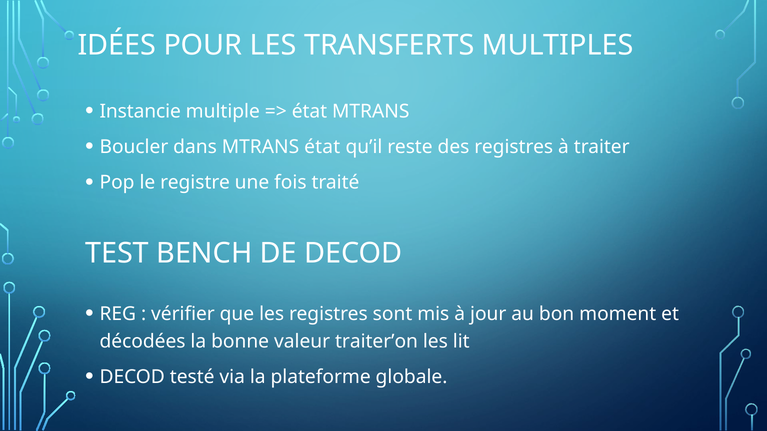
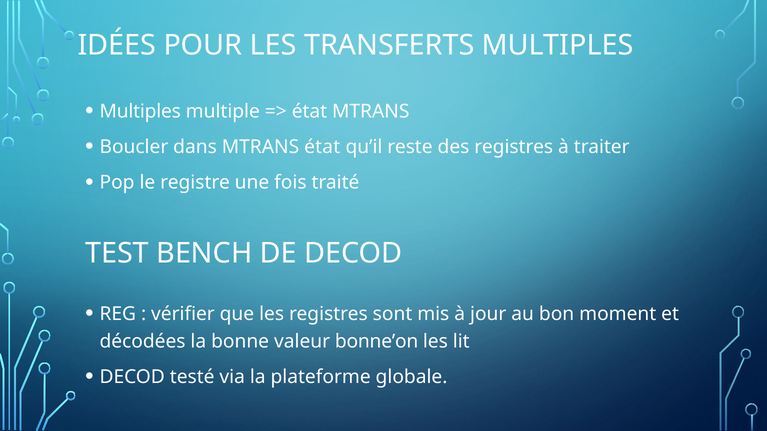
Instancie: Instancie -> Multiples (140, 112)
traiter’on: traiter’on -> bonne’on (377, 342)
